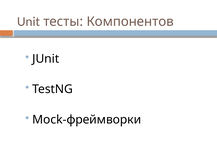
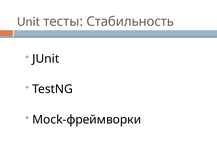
Компонентов: Компонентов -> Стабильность (130, 22)
